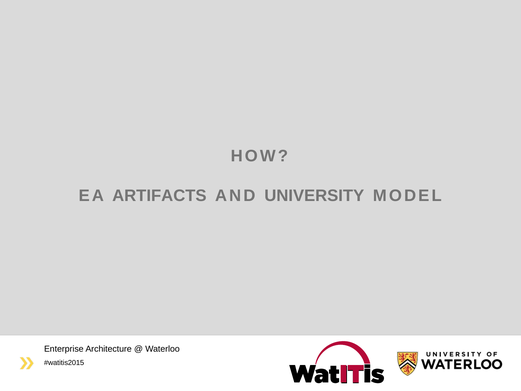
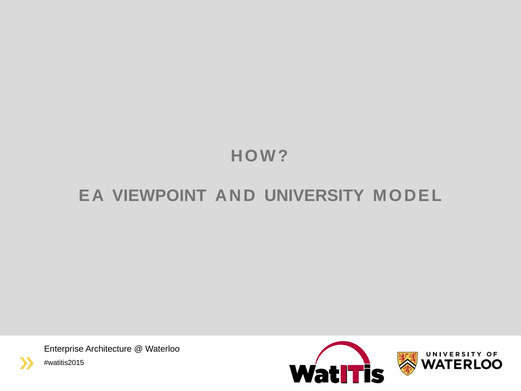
ARTIFACTS: ARTIFACTS -> VIEWPOINT (159, 196)
